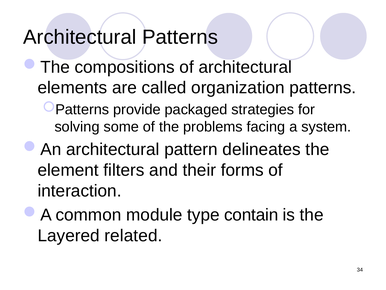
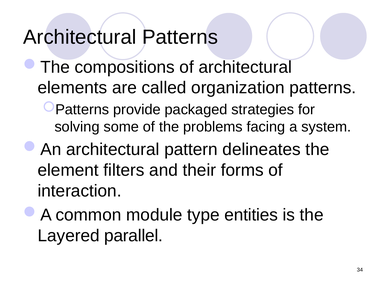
contain: contain -> entities (251, 215)
related: related -> parallel (134, 235)
